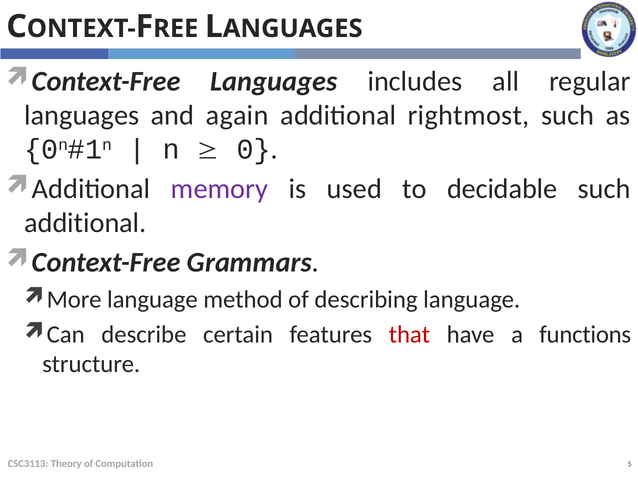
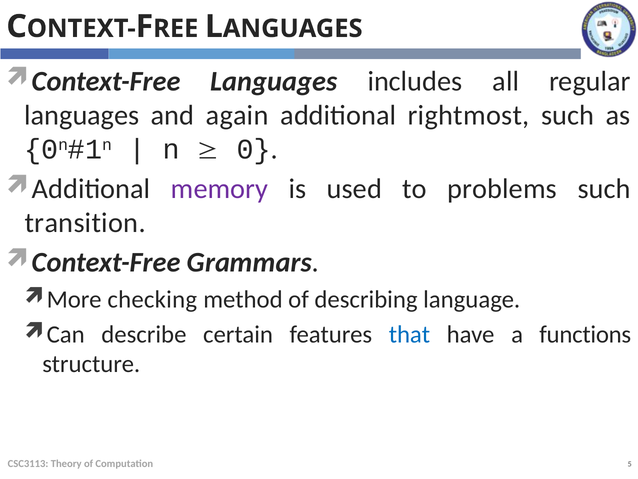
decidable: decidable -> problems (502, 189)
additional: additional -> transition (85, 223)
More language: language -> checking (152, 299)
that colour: red -> blue (409, 334)
